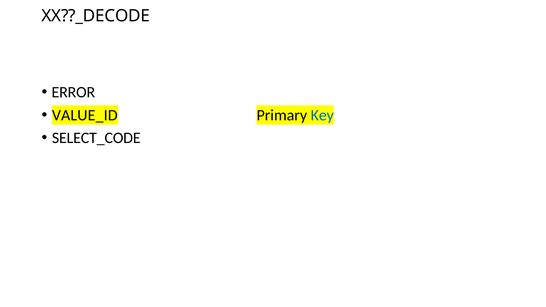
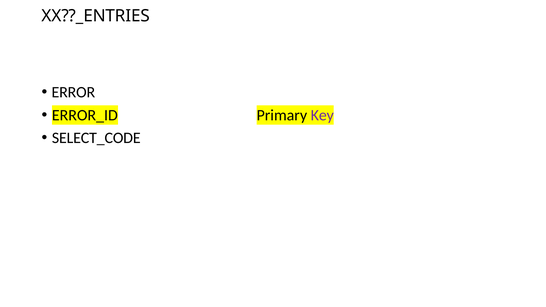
XX??_DECODE: XX??_DECODE -> XX??_ENTRIES (96, 16)
VALUE_ID: VALUE_ID -> ERROR_ID (85, 115)
Key colour: blue -> purple (322, 115)
